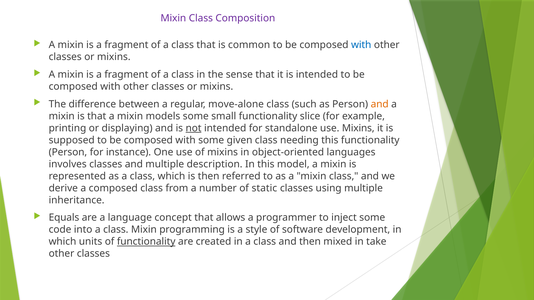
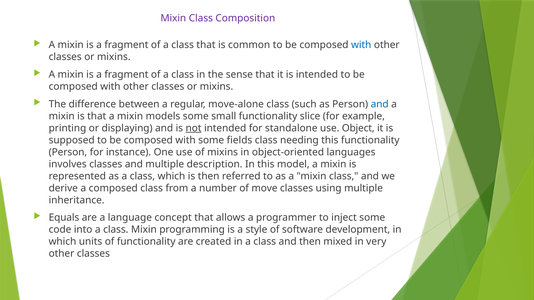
and colour: orange -> blue (380, 104)
use Mixins: Mixins -> Object (358, 128)
given: given -> fields (239, 140)
static: static -> move (264, 188)
functionality underline: present -> none (146, 242)
take: take -> very (376, 242)
